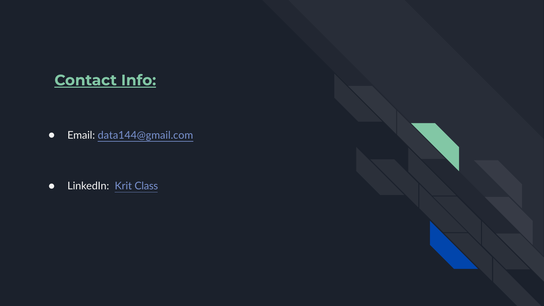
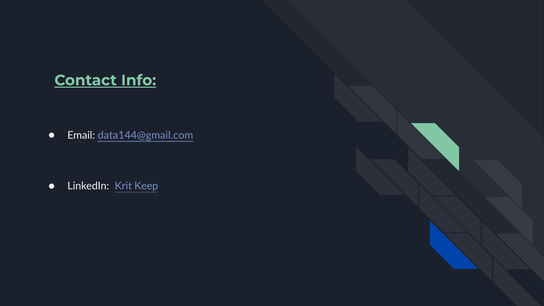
Class: Class -> Keep (146, 186)
